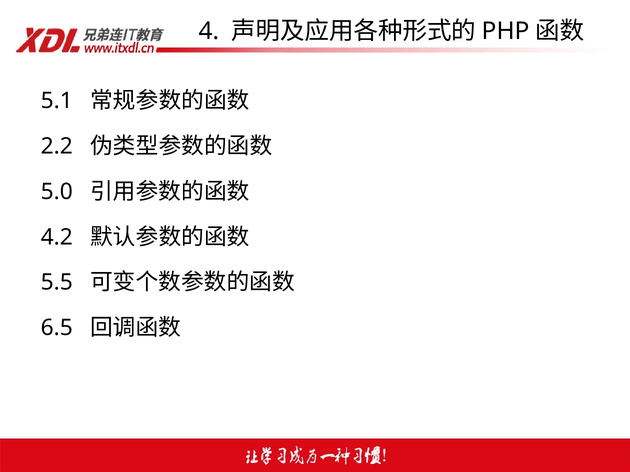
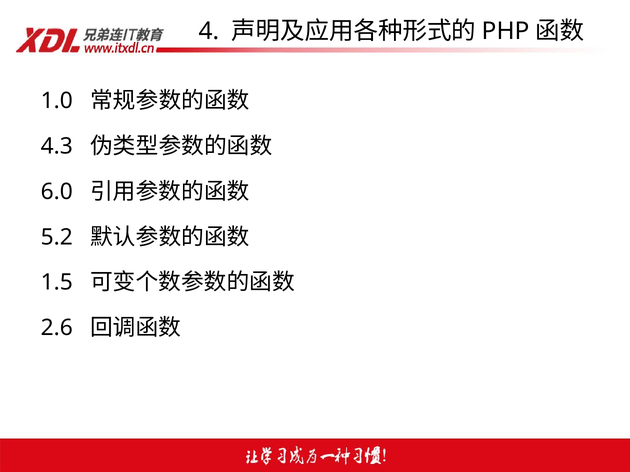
5.1: 5.1 -> 1.0 (57, 101)
2.2: 2.2 -> 4.3 (57, 146)
5.0: 5.0 -> 6.0 (57, 192)
4.2: 4.2 -> 5.2 (57, 237)
5.5: 5.5 -> 1.5 (57, 283)
6.5: 6.5 -> 2.6 (57, 328)
